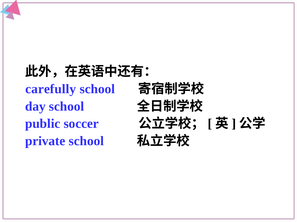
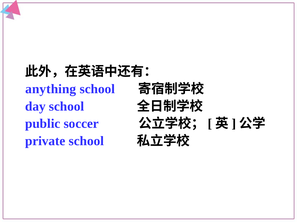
carefully: carefully -> anything (51, 89)
